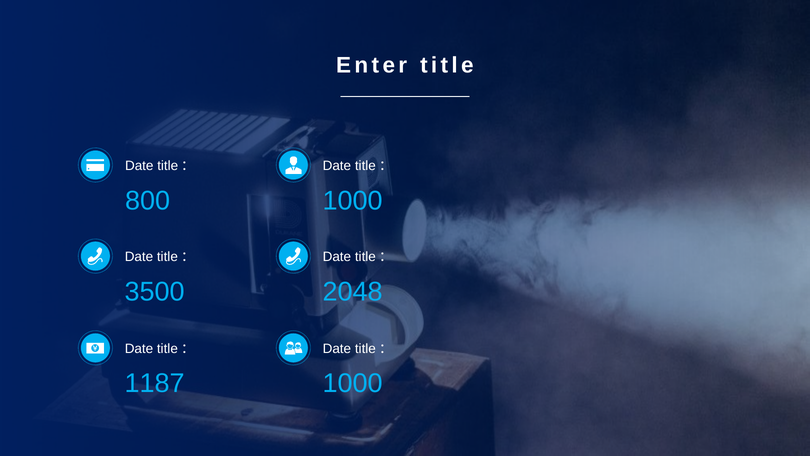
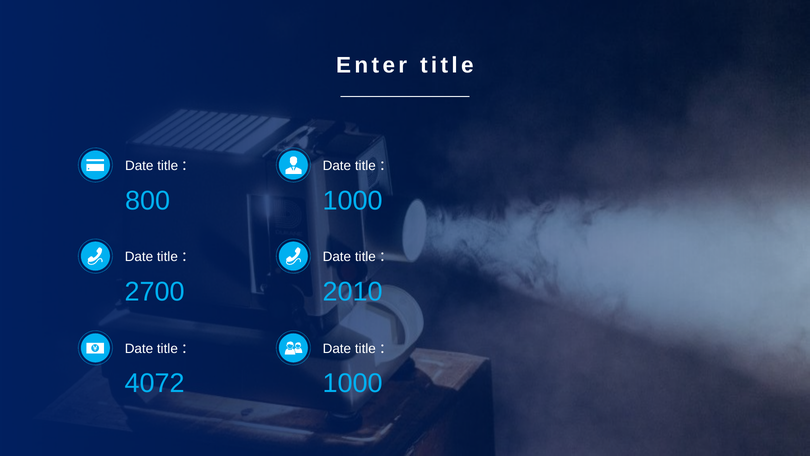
3500: 3500 -> 2700 (155, 292)
2048: 2048 -> 2010 (353, 292)
1187: 1187 -> 4072 (155, 383)
